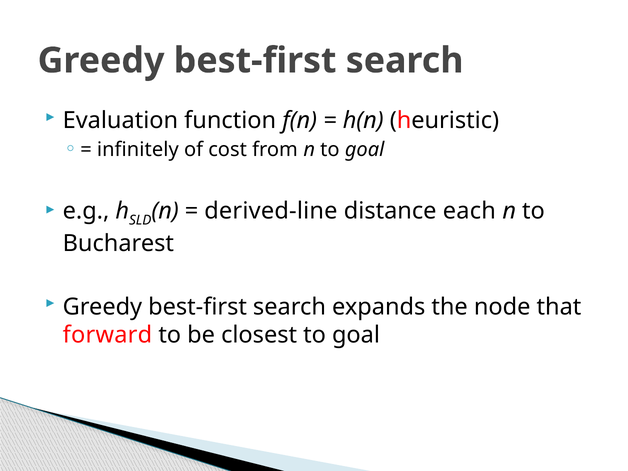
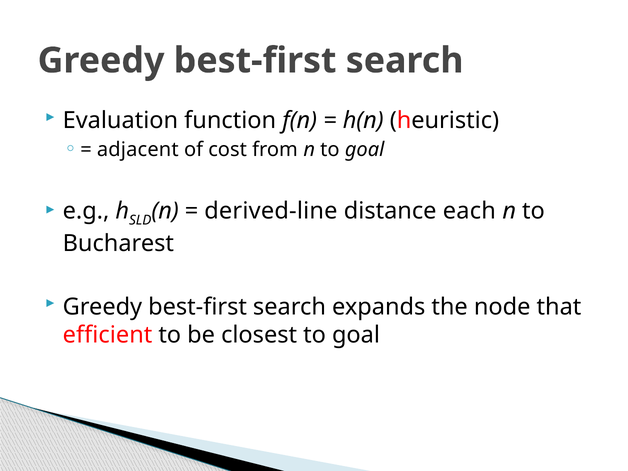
infinitely: infinitely -> adjacent (138, 149)
forward: forward -> efficient (108, 335)
